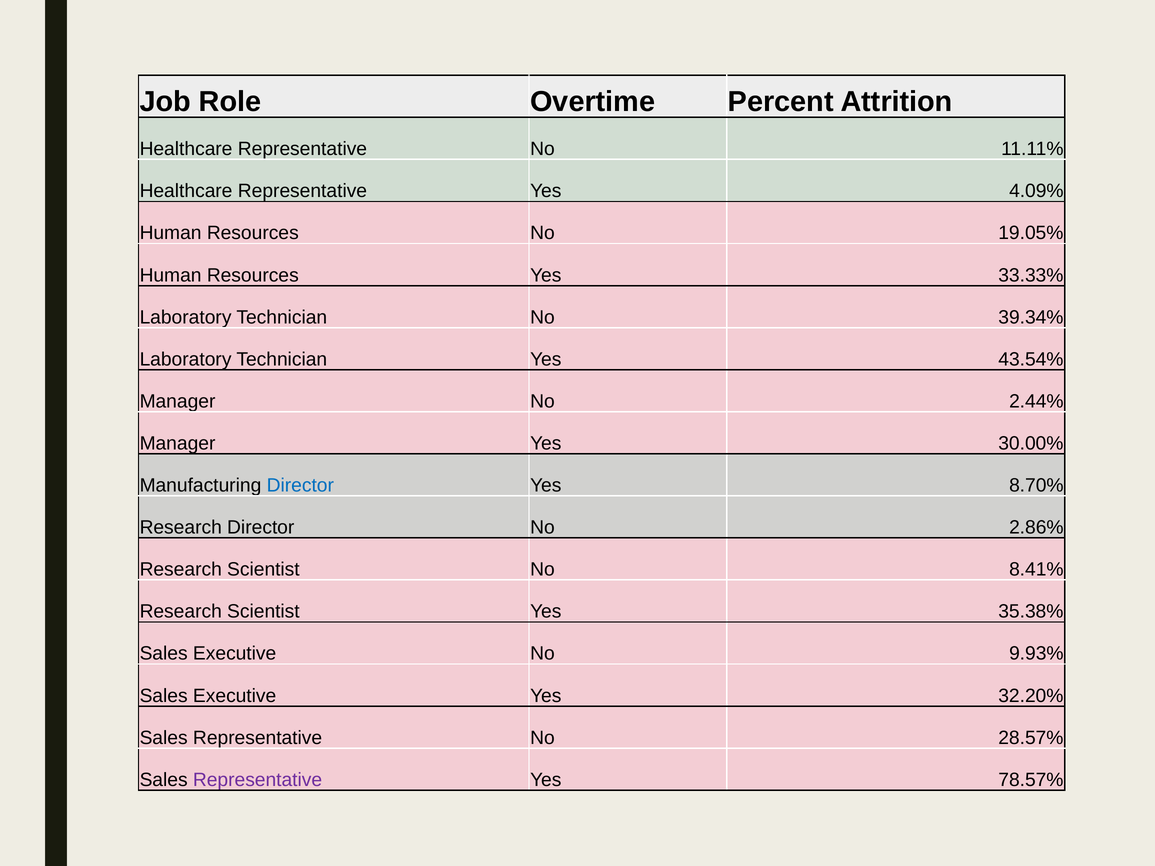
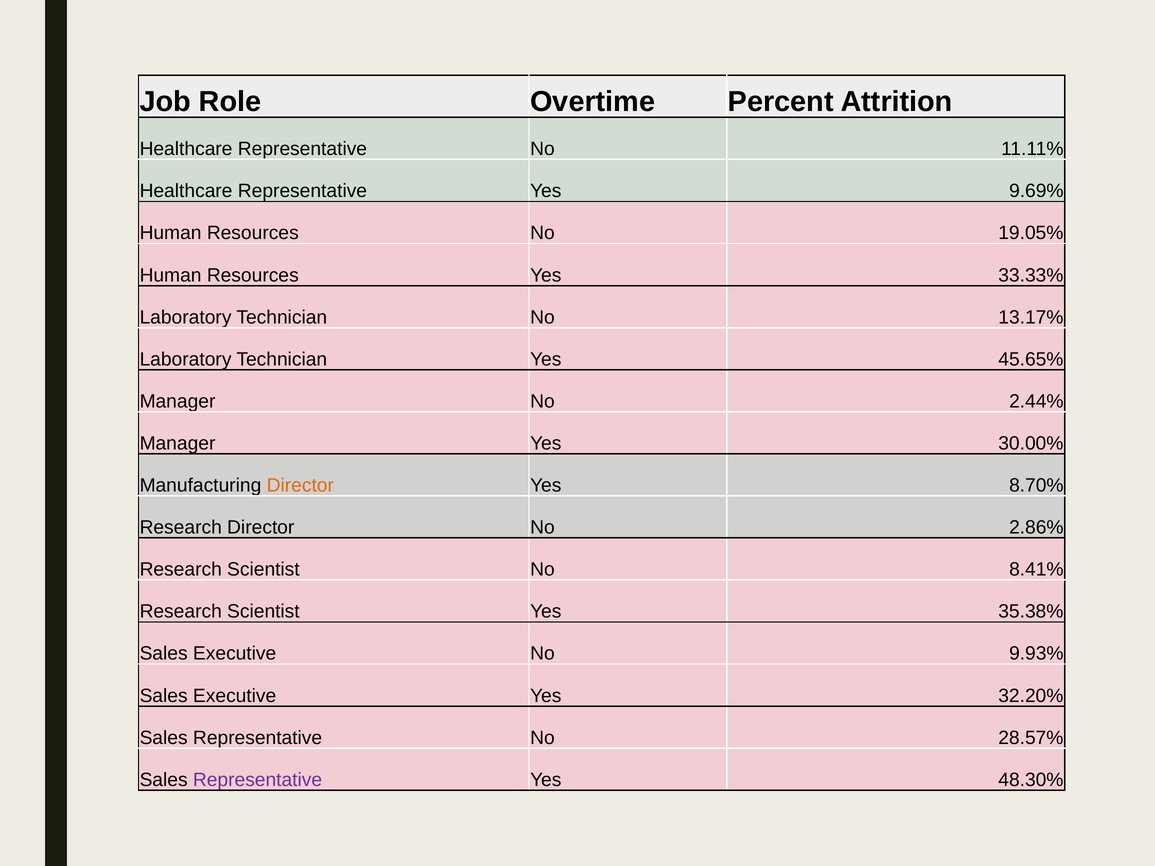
4.09%: 4.09% -> 9.69% (1036, 191)
39.34%: 39.34% -> 13.17% (1031, 317)
43.54%: 43.54% -> 45.65% (1031, 359)
Director colour: blue -> orange (300, 486)
78.57%: 78.57% -> 48.30% (1031, 780)
